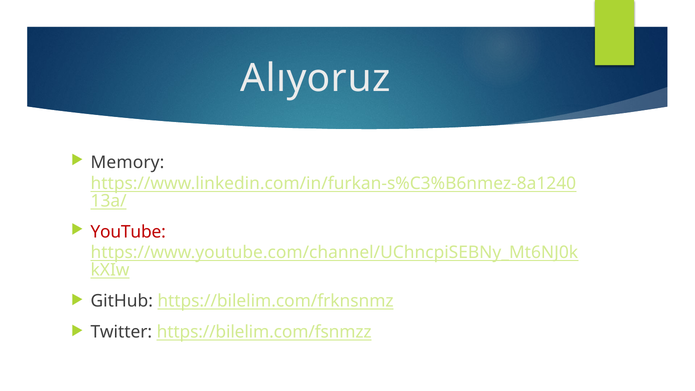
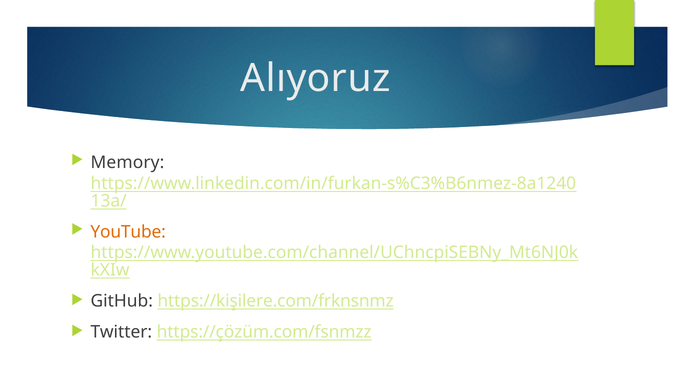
YouTube colour: red -> orange (128, 232)
https://bilelim.com/frknsnmz: https://bilelim.com/frknsnmz -> https://kişilere.com/frknsnmz (276, 301)
https://bilelim.com/fsnmzz: https://bilelim.com/fsnmzz -> https://çözüm.com/fsnmzz (264, 332)
